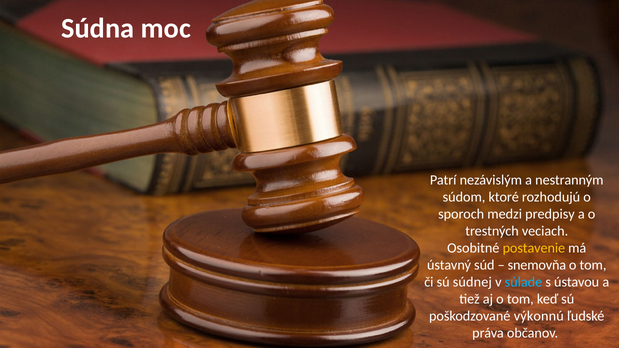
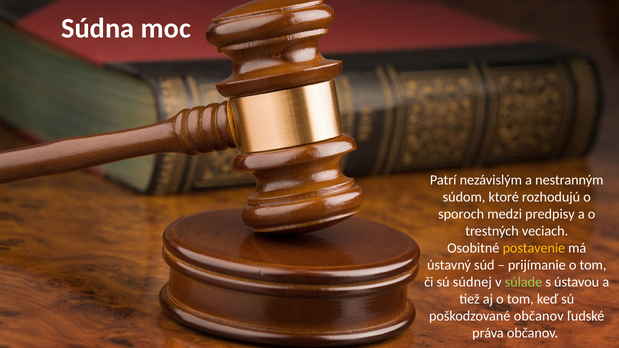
snemovňa: snemovňa -> prijímanie (537, 265)
súlade colour: light blue -> light green (523, 282)
poškodzované výkonnú: výkonnú -> občanov (539, 316)
